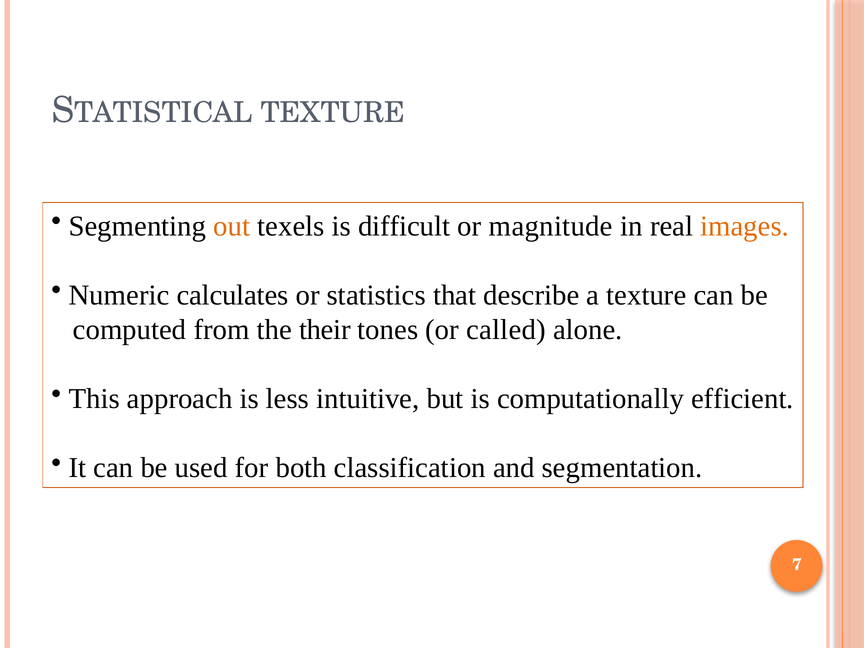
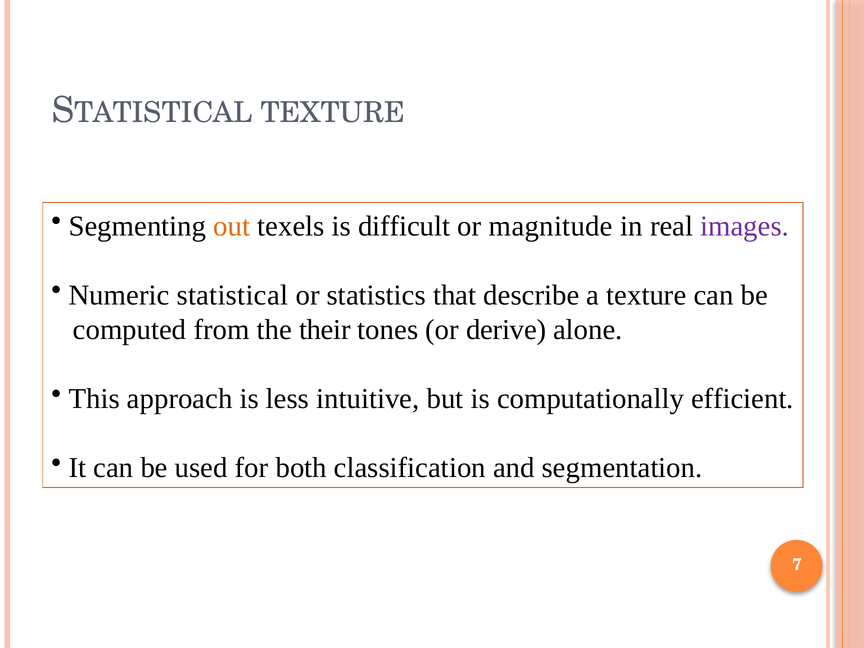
images colour: orange -> purple (745, 226)
calculates: calculates -> statistical (232, 295)
called: called -> derive (506, 330)
